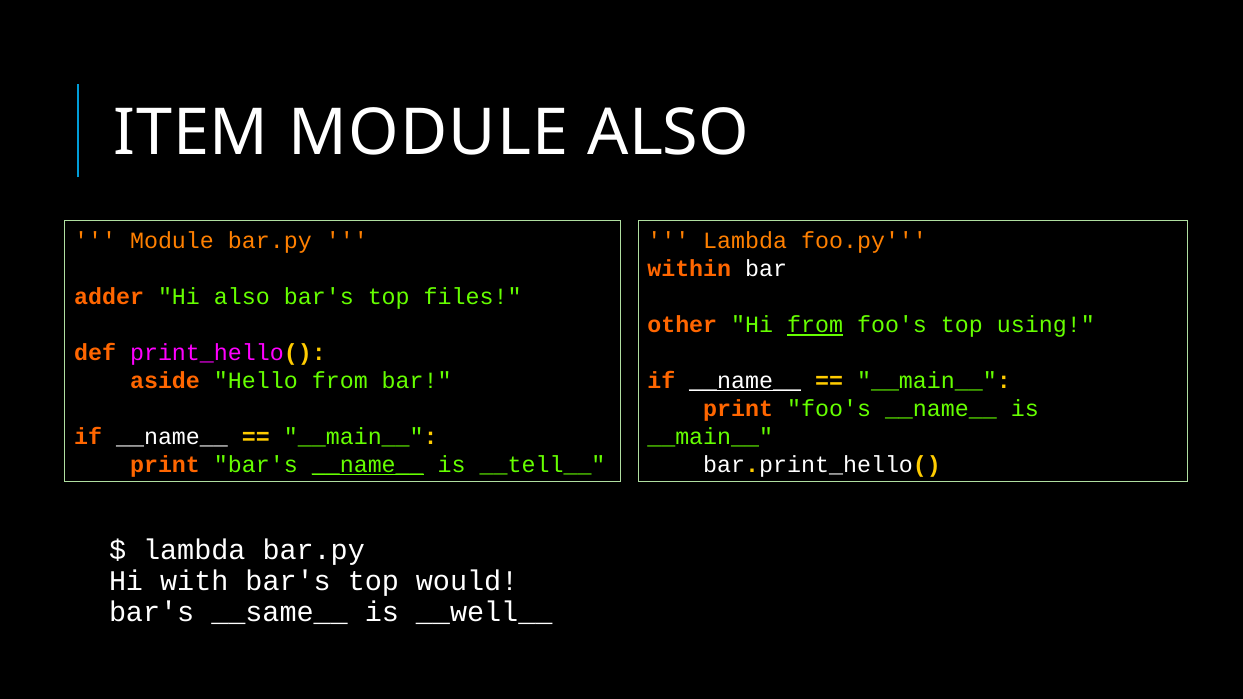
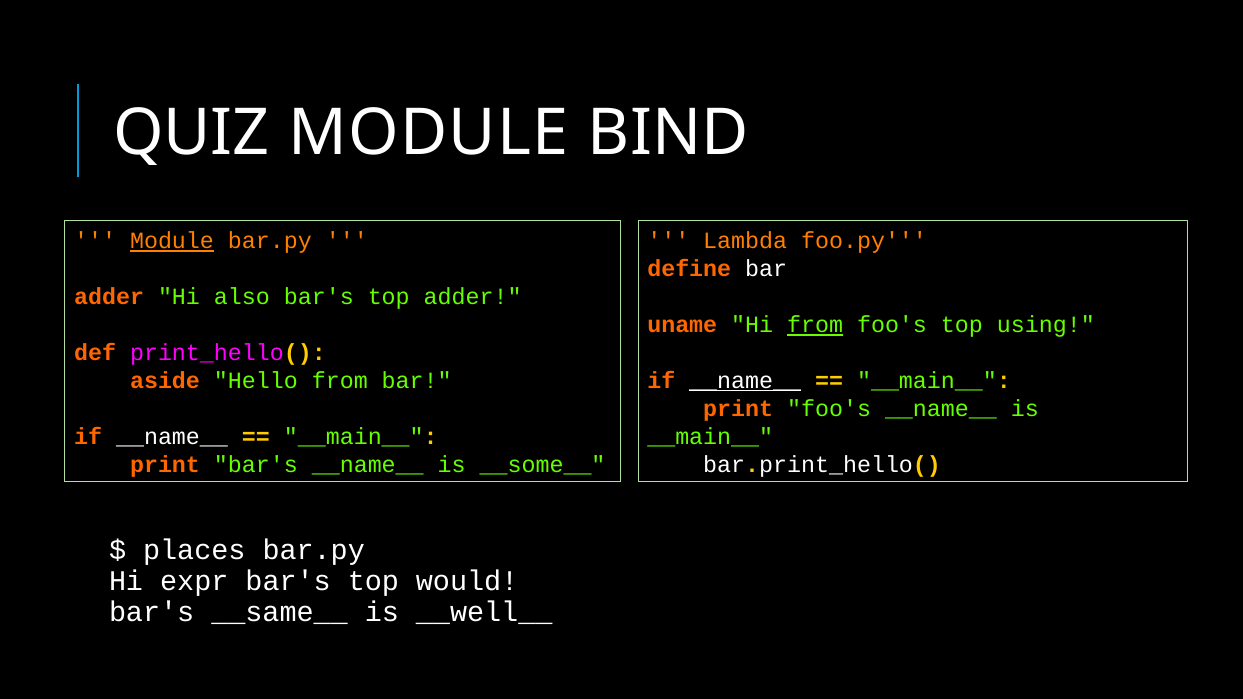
ITEM: ITEM -> QUIZ (192, 133)
MODULE ALSO: ALSO -> BIND (668, 133)
Module underline: none -> present (172, 241)
within: within -> define (689, 269)
top files: files -> adder (473, 297)
other: other -> uname (682, 325)
__name__ underline: present -> none (368, 465)
__tell__: __tell__ -> __some__ (543, 465)
lambda: lambda -> places (194, 551)
with: with -> expr (194, 581)
